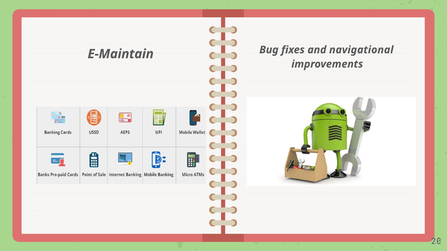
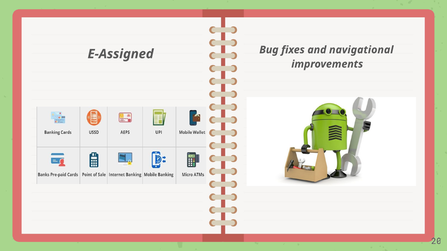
E-Maintain: E-Maintain -> E-Assigned (121, 54)
